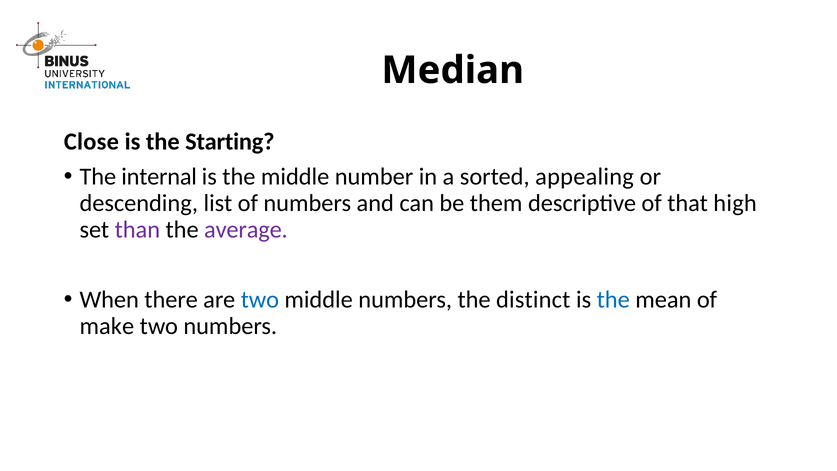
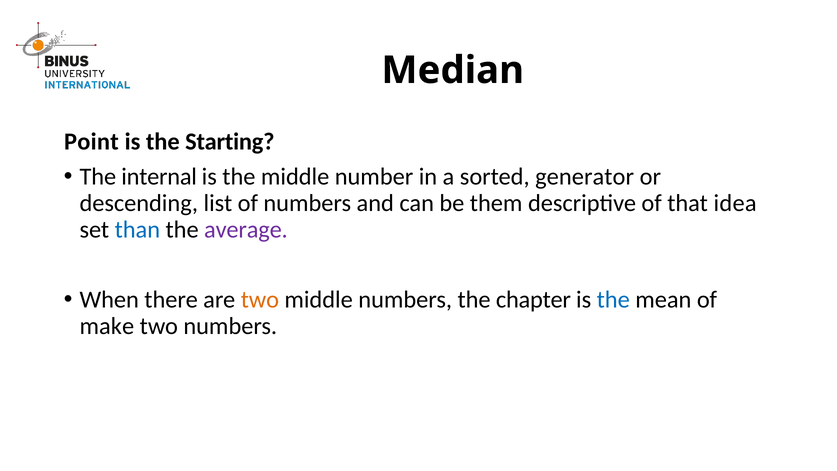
Close: Close -> Point (91, 142)
appealing: appealing -> generator (585, 177)
high: high -> idea (735, 203)
than colour: purple -> blue (137, 229)
two colour: blue -> orange (260, 300)
distinct: distinct -> chapter (533, 300)
